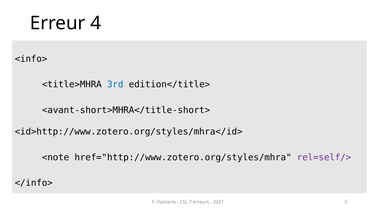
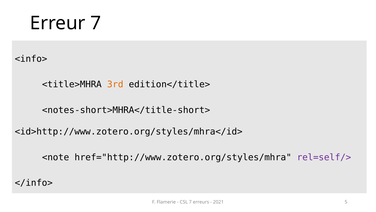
Erreur 4: 4 -> 7 (96, 23)
3rd colour: blue -> orange (115, 84)
<avant-short>MHRA</title-short>: <avant-short>MHRA</title-short> -> <notes-short>MHRA</title-short> (126, 110)
